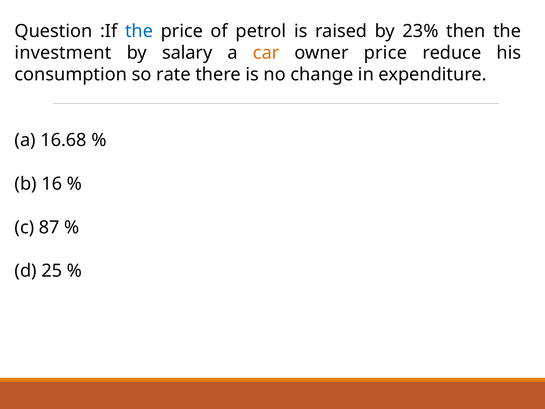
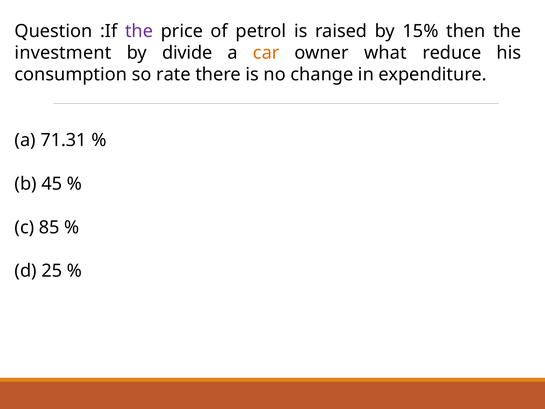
the colour: blue -> purple (139, 31)
23%: 23% -> 15% (421, 31)
salary: salary -> divide (187, 53)
owner price: price -> what (385, 53)
16.68: 16.68 -> 71.31 (64, 140)
16: 16 -> 45 (52, 184)
87: 87 -> 85 (49, 227)
